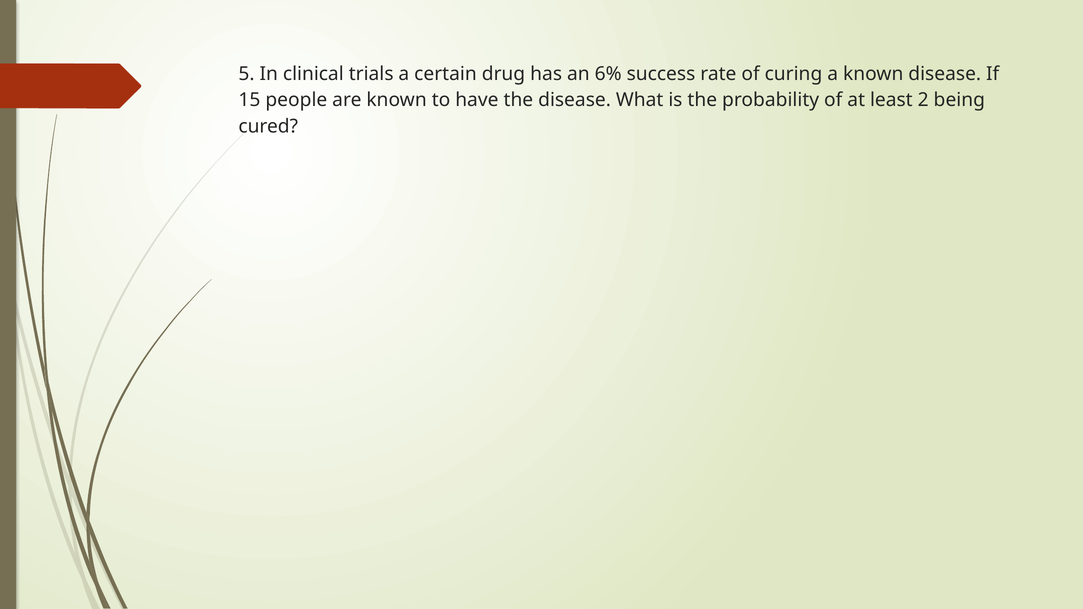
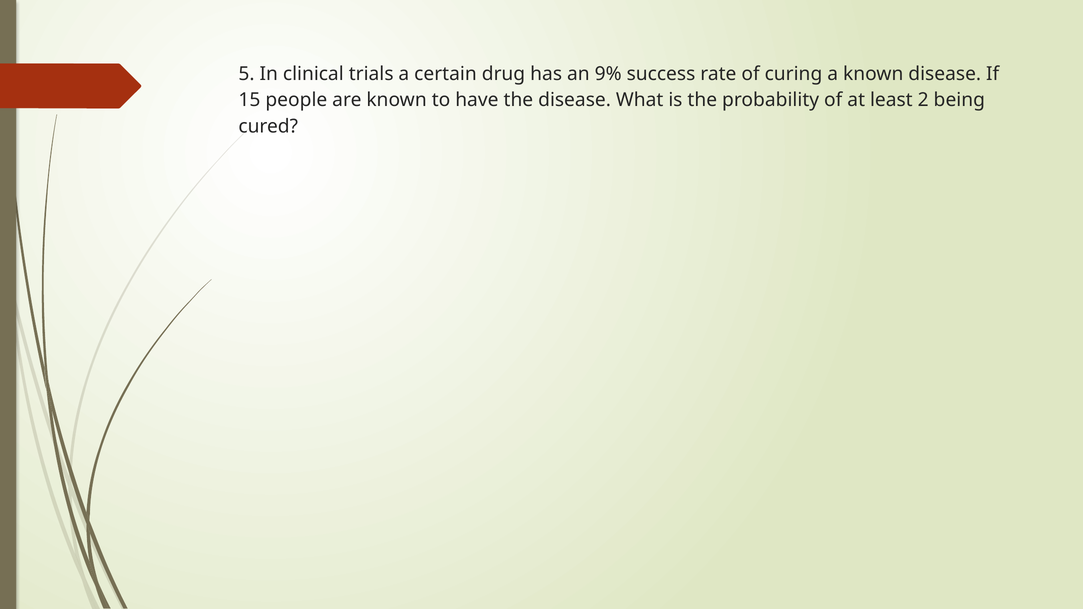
6%: 6% -> 9% (608, 74)
